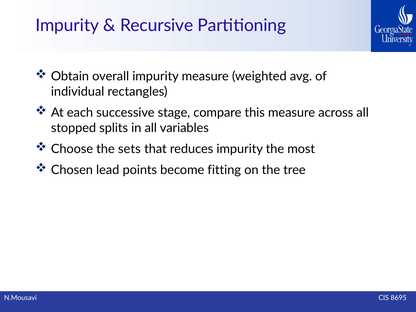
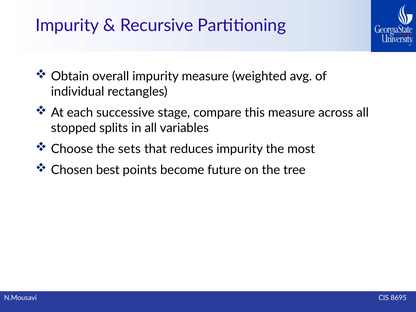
lead: lead -> best (108, 170)
fitting: fitting -> future (224, 170)
